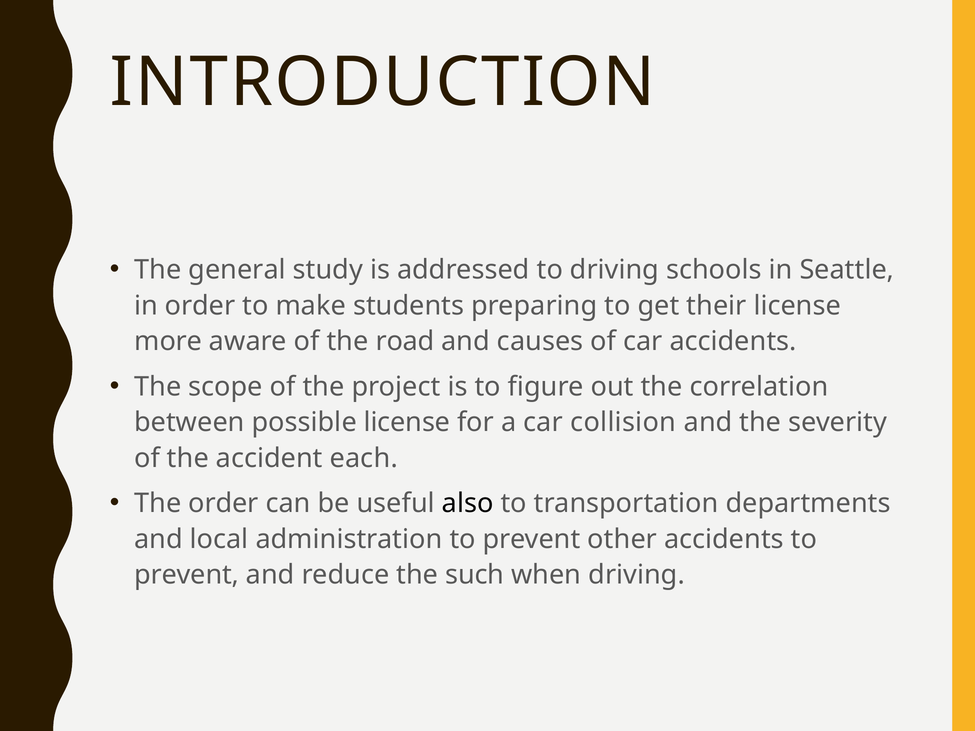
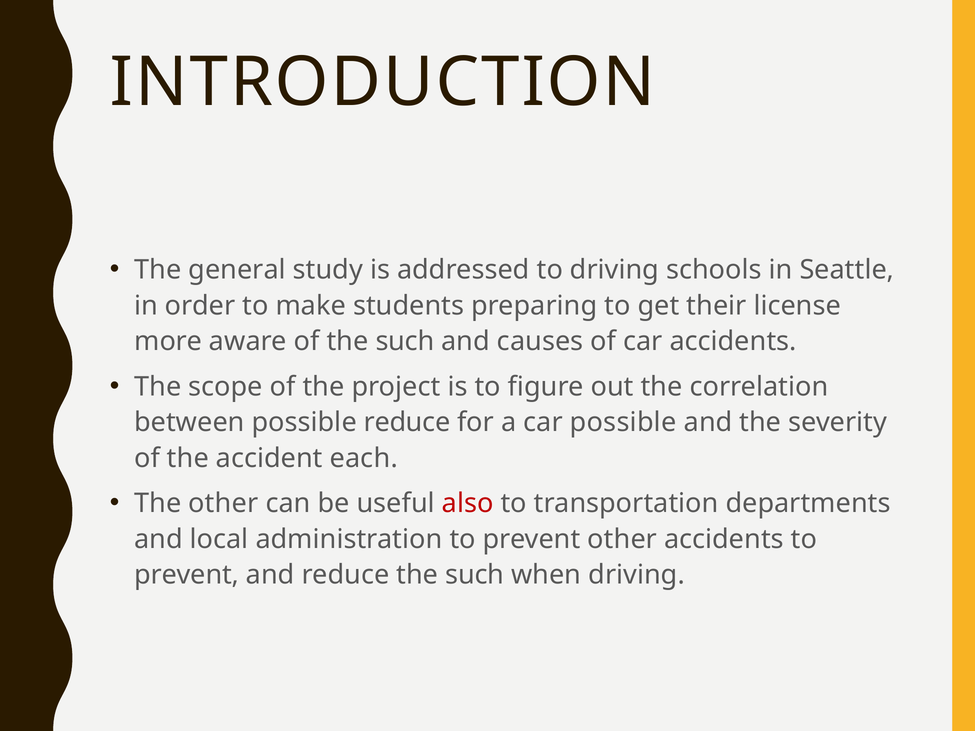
of the road: road -> such (405, 342)
possible license: license -> reduce (407, 423)
car collision: collision -> possible (623, 423)
The order: order -> other (223, 504)
also colour: black -> red (468, 504)
